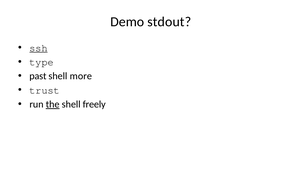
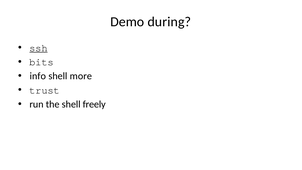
stdout: stdout -> during (169, 22)
type: type -> bits (42, 62)
past: past -> info (38, 76)
the underline: present -> none (53, 104)
